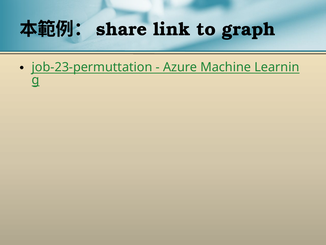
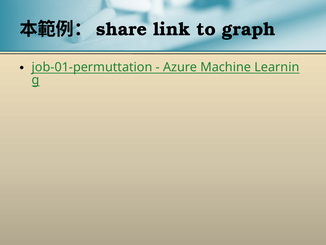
job-23-permuttation: job-23-permuttation -> job-01-permuttation (92, 67)
